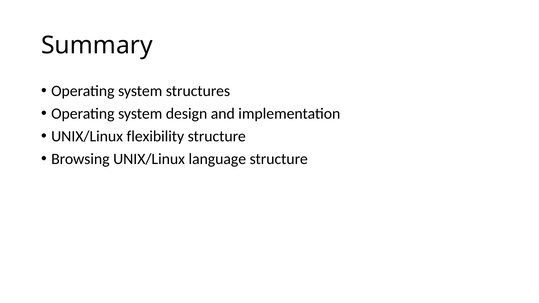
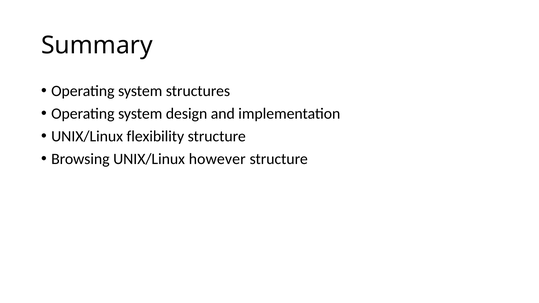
language: language -> however (217, 159)
